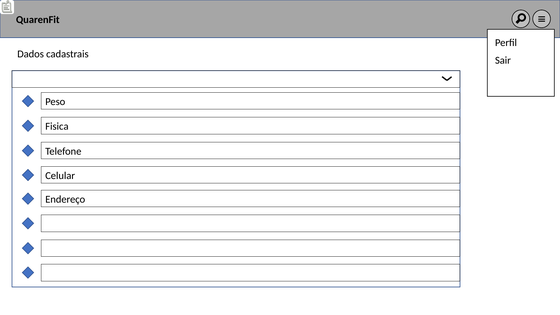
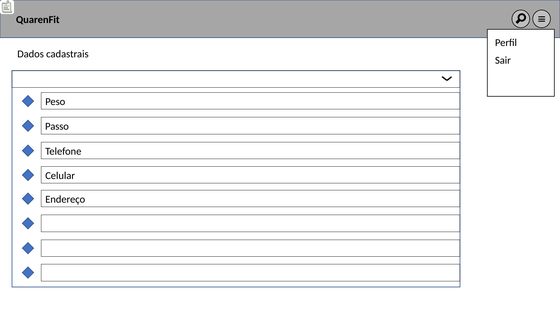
Fisica: Fisica -> Passo (57, 126)
